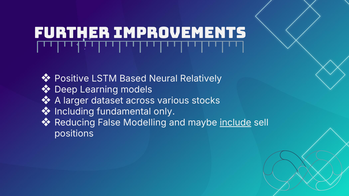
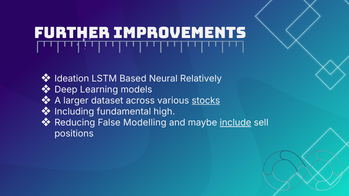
Positive: Positive -> Ideation (72, 79)
stocks underline: none -> present (206, 101)
only: only -> high (164, 112)
